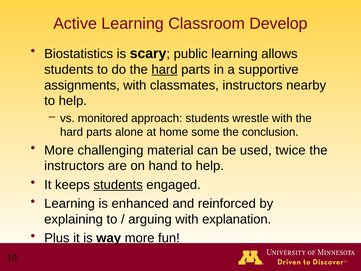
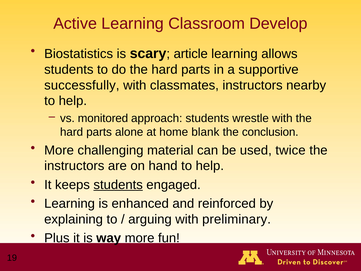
public: public -> article (191, 54)
hard underline: present -> none (165, 70)
assignments: assignments -> successfully (82, 85)
some: some -> blank (205, 132)
explanation: explanation -> preliminary (237, 219)
